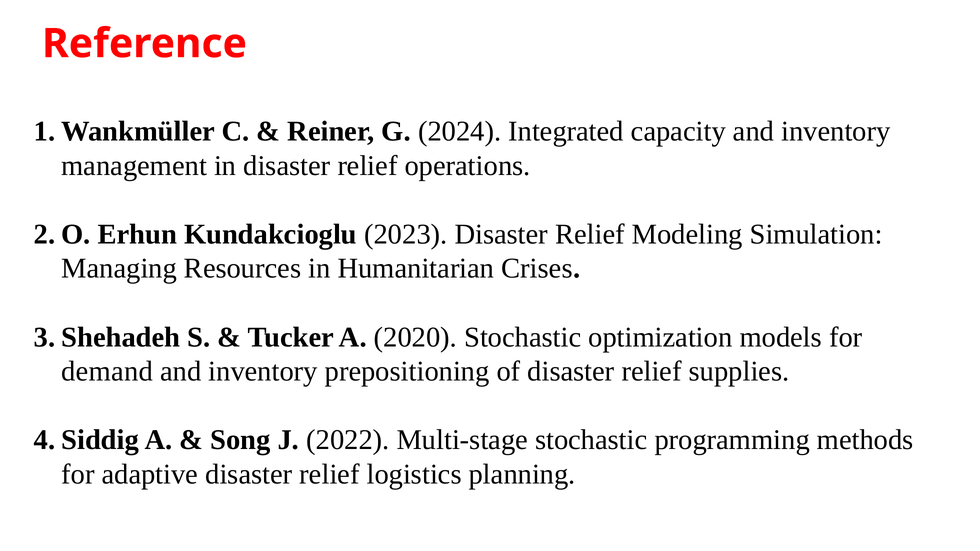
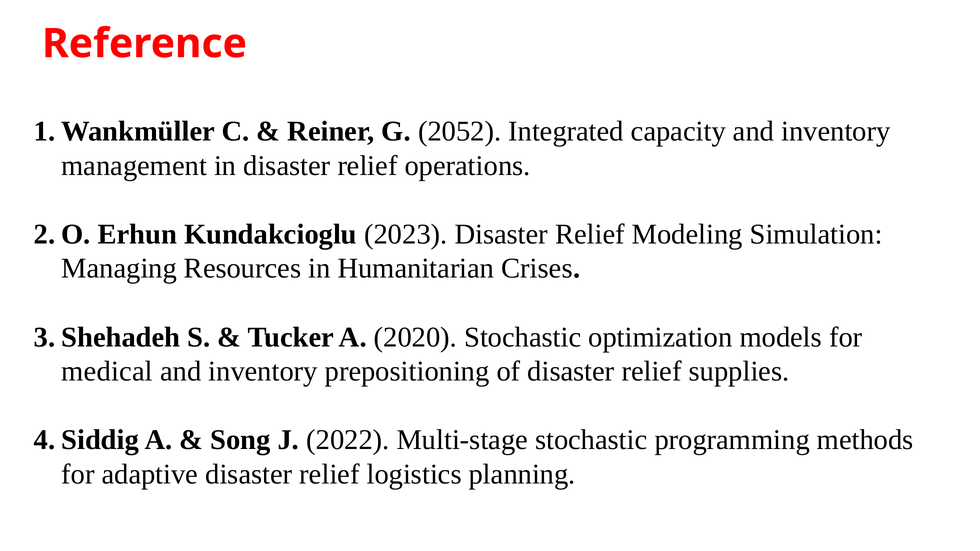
2024: 2024 -> 2052 (460, 131)
demand: demand -> medical (107, 372)
